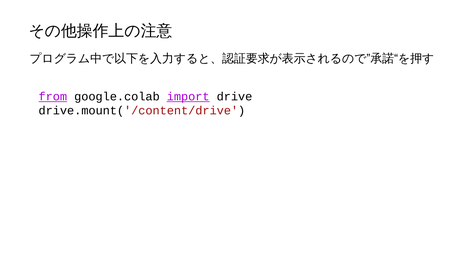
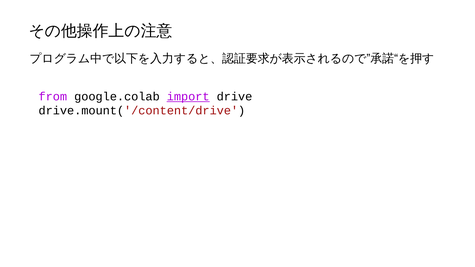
from underline: present -> none (53, 97)
